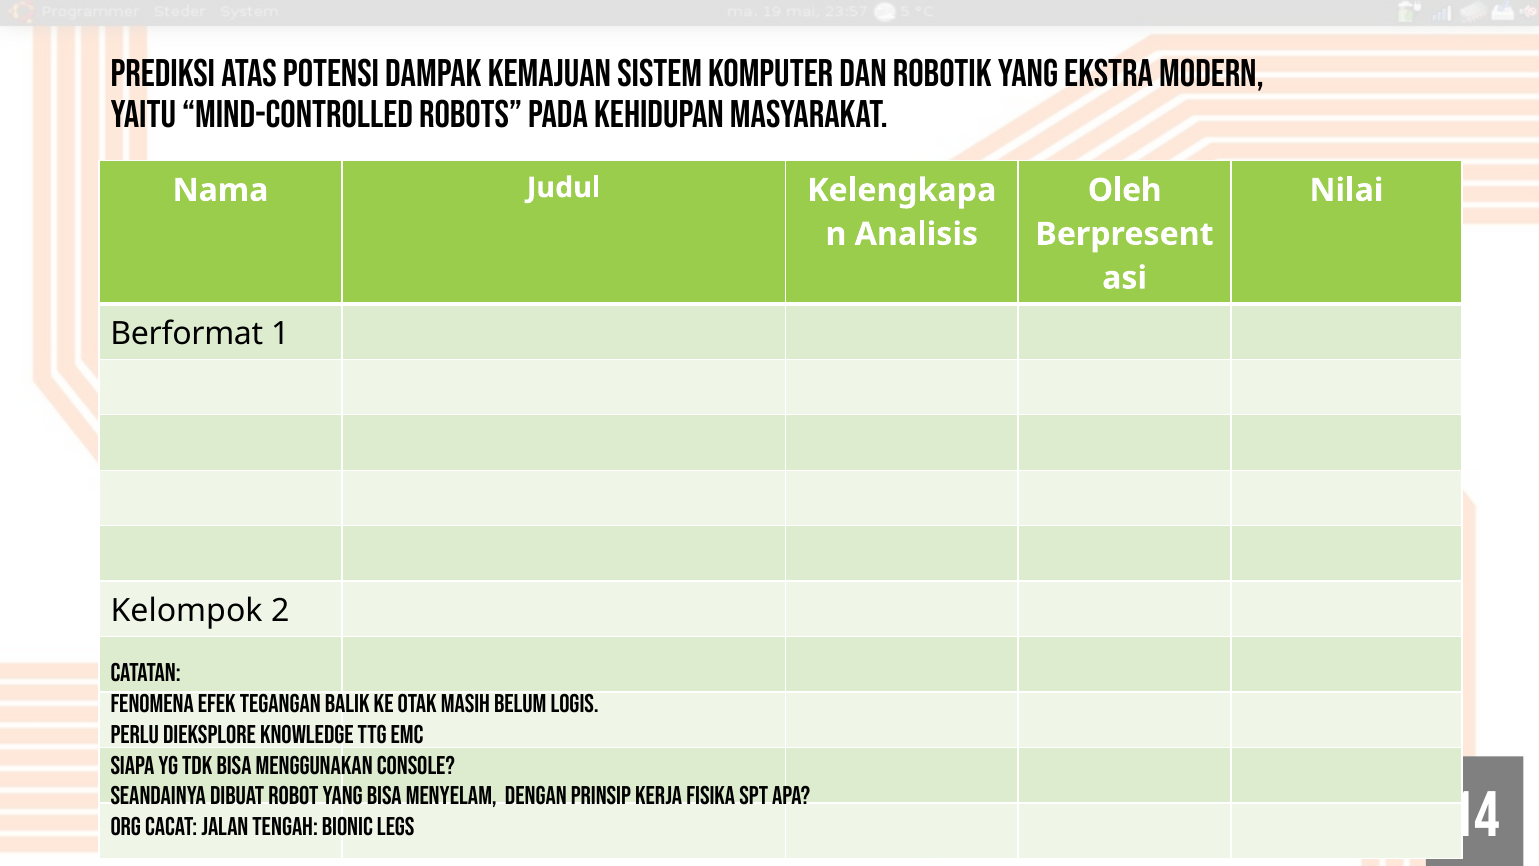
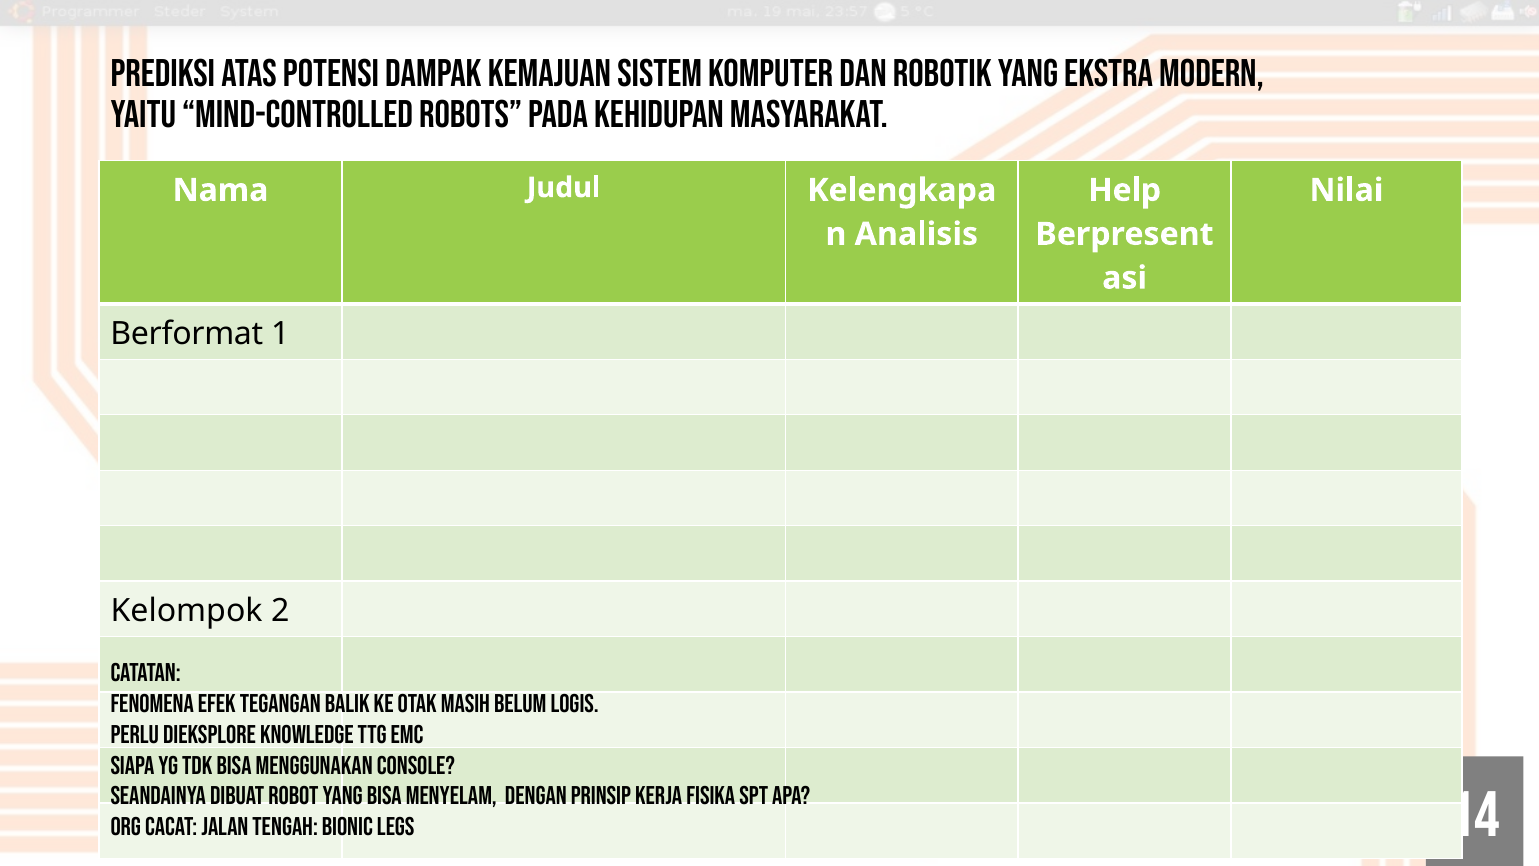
Oleh: Oleh -> Help (1125, 190)
